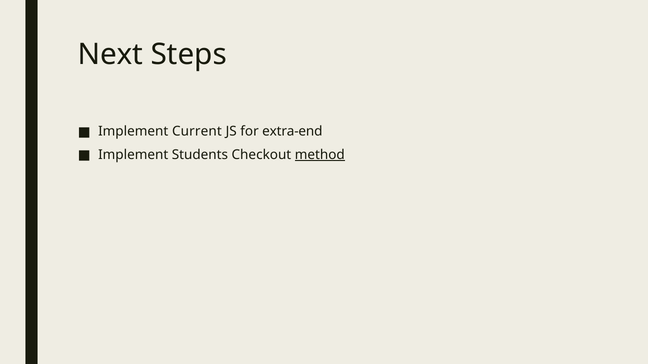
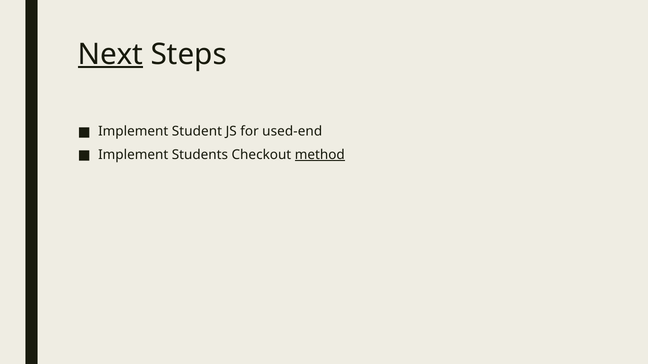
Next underline: none -> present (110, 54)
Current: Current -> Student (197, 132)
extra-end: extra-end -> used-end (292, 132)
